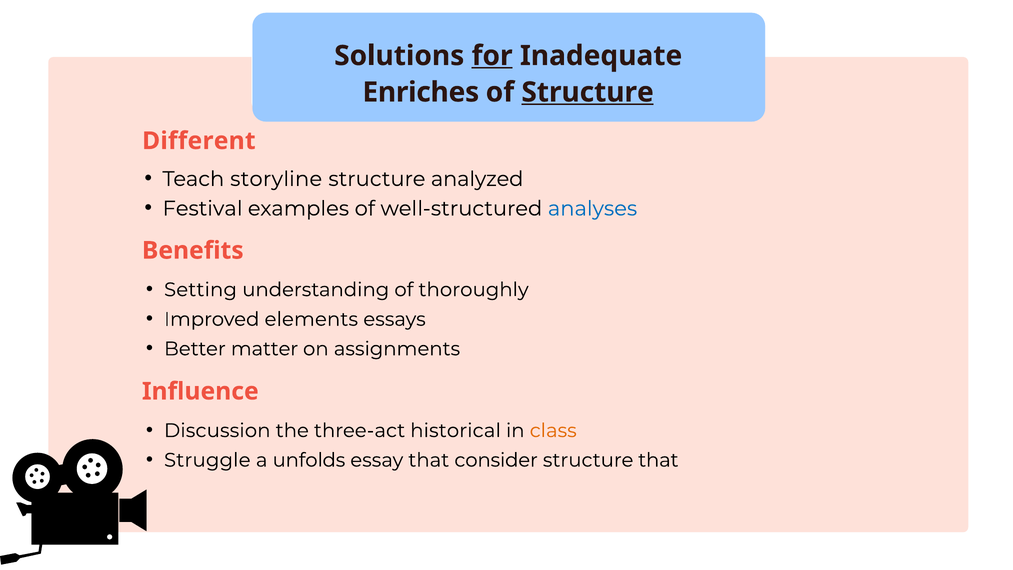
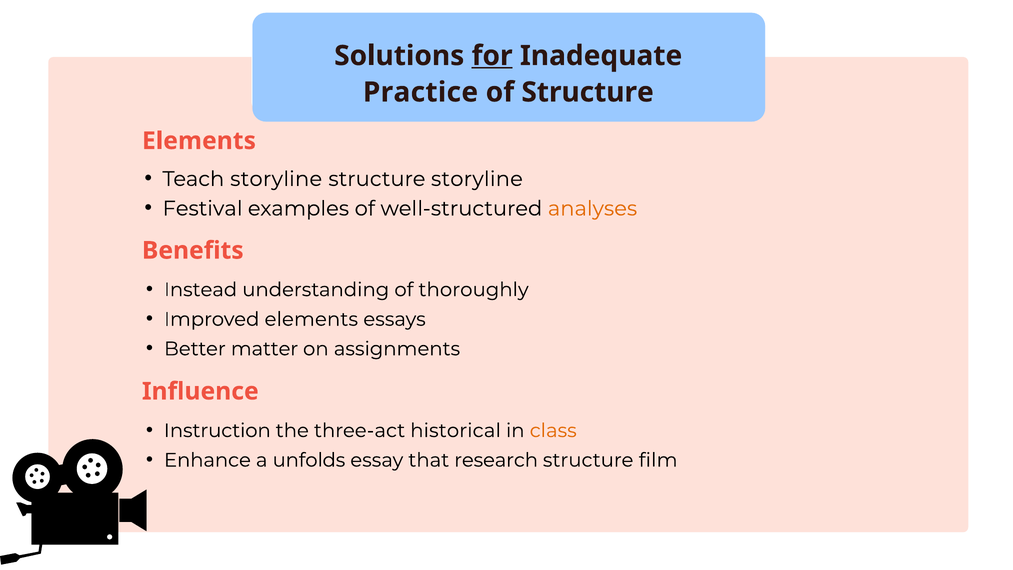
Enriches: Enriches -> Practice (420, 92)
Structure underline: present -> none (588, 92)
Different: Different -> Elements (199, 141)
structure analyzed: analyzed -> storyline (477, 179)
analyses colour: blue -> orange (593, 208)
Setting: Setting -> Instead (201, 290)
Discussion: Discussion -> Instruction (217, 430)
Struggle: Struggle -> Enhance (207, 460)
consider: consider -> research (496, 460)
structure that: that -> film (658, 460)
